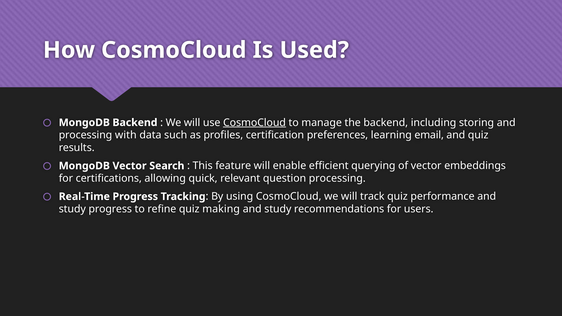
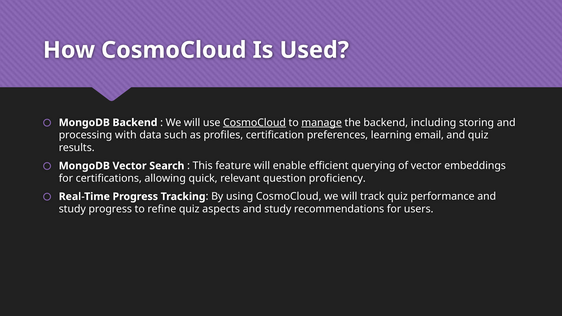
manage underline: none -> present (322, 123)
question processing: processing -> proficiency (337, 178)
making: making -> aspects (221, 209)
